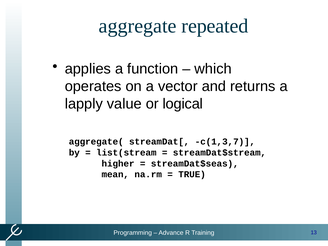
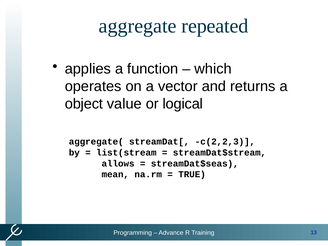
lapply: lapply -> object (84, 104)
c(1,3,7: c(1,3,7 -> c(2,2,3 (225, 142)
higher: higher -> allows (118, 164)
